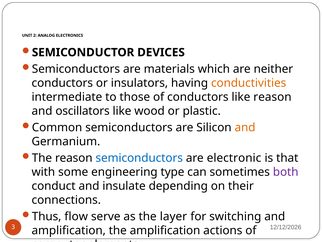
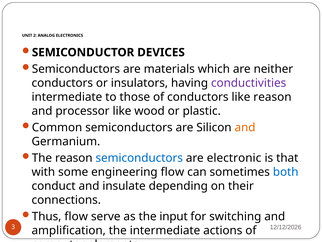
conductivities colour: orange -> purple (249, 83)
oscillators: oscillators -> processor (82, 111)
engineering type: type -> flow (172, 172)
both colour: purple -> blue (286, 172)
layer: layer -> input (174, 216)
the amplification: amplification -> intermediate (165, 230)
